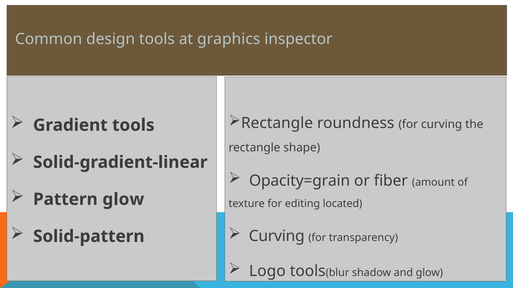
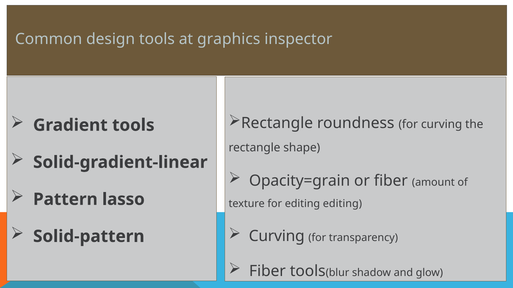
Pattern glow: glow -> lasso (123, 200)
editing located: located -> editing (342, 204)
Logo: Logo -> Fiber (267, 272)
